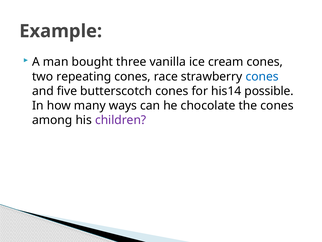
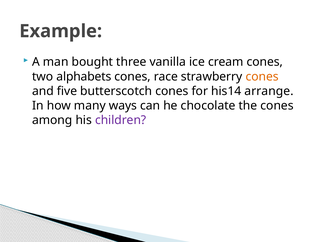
repeating: repeating -> alphabets (84, 76)
cones colour: blue -> orange (262, 76)
possible: possible -> arrange (269, 91)
